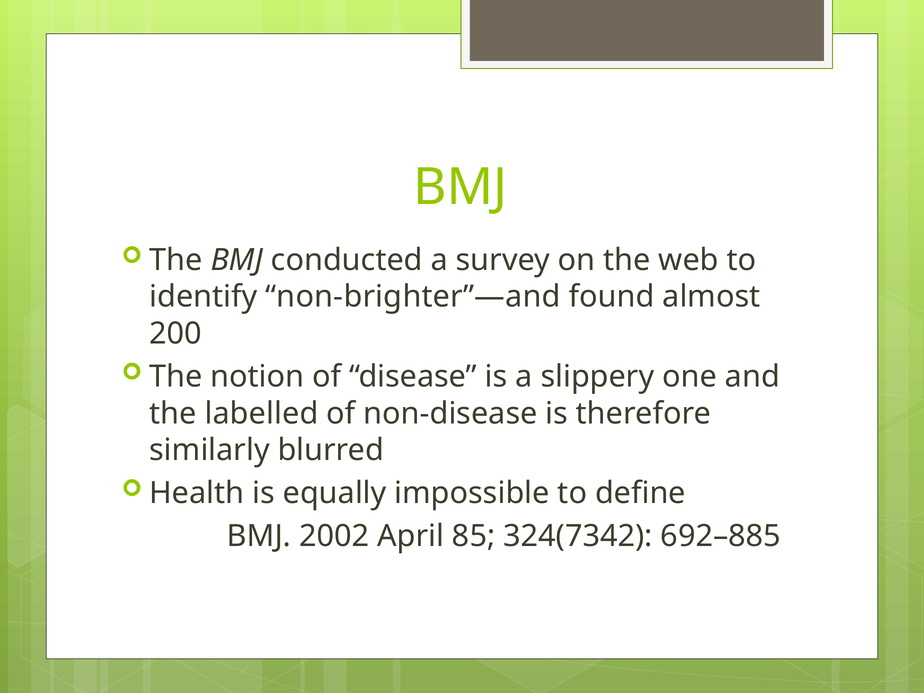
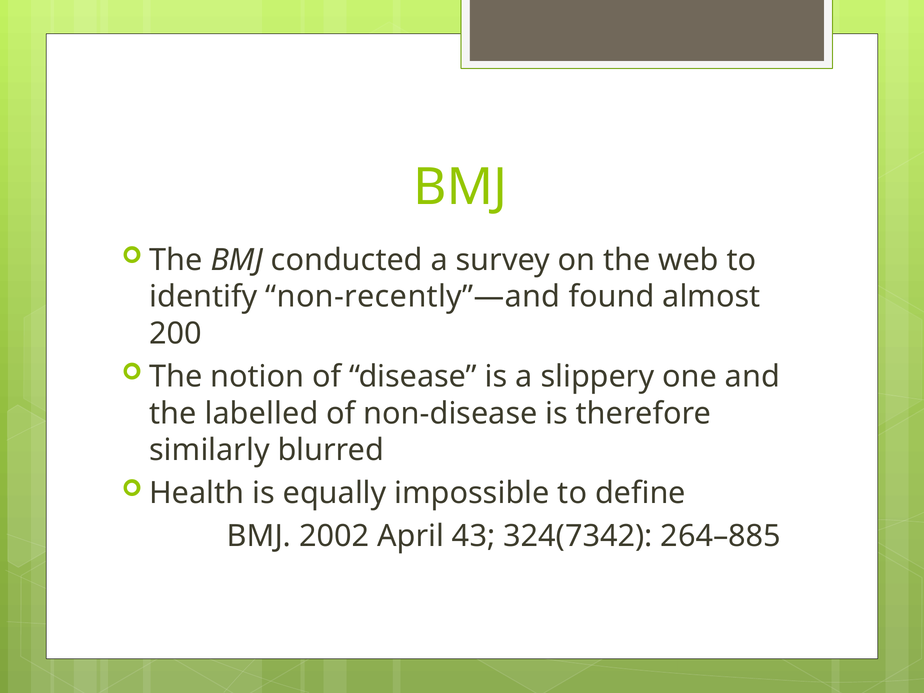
non-brighter”—and: non-brighter”—and -> non-recently”—and (413, 297)
85: 85 -> 43 (474, 536)
692–885: 692–885 -> 264–885 (721, 536)
